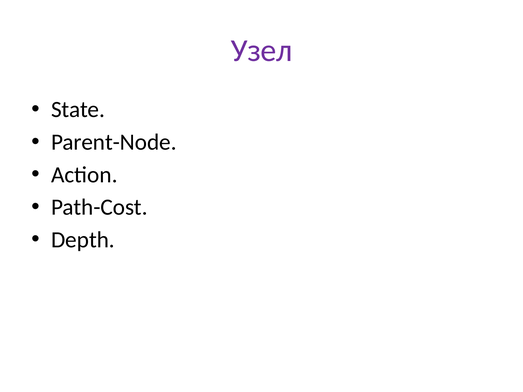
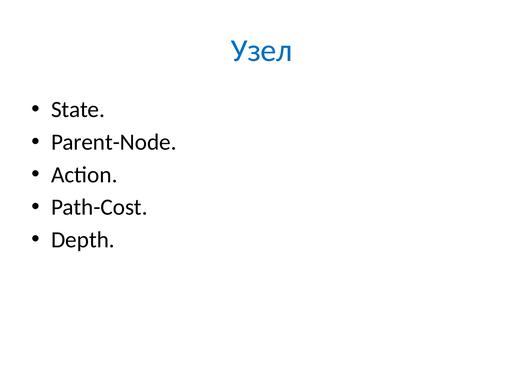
Узел colour: purple -> blue (262, 51)
